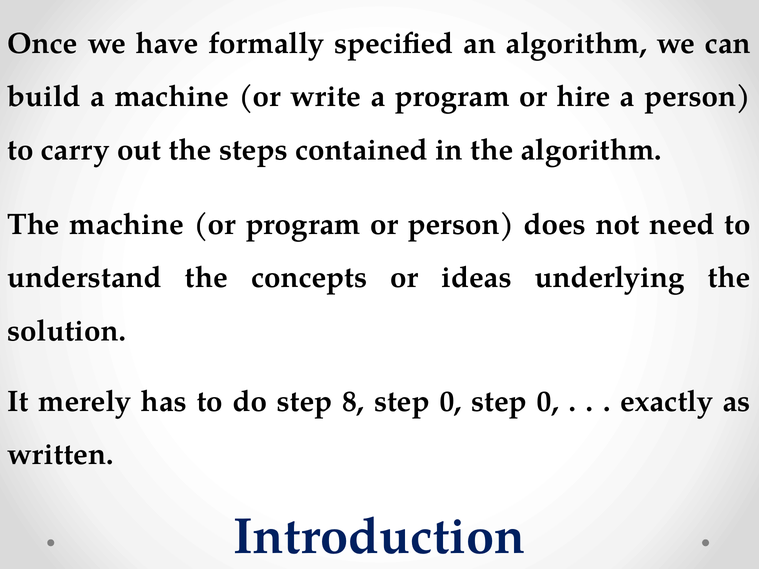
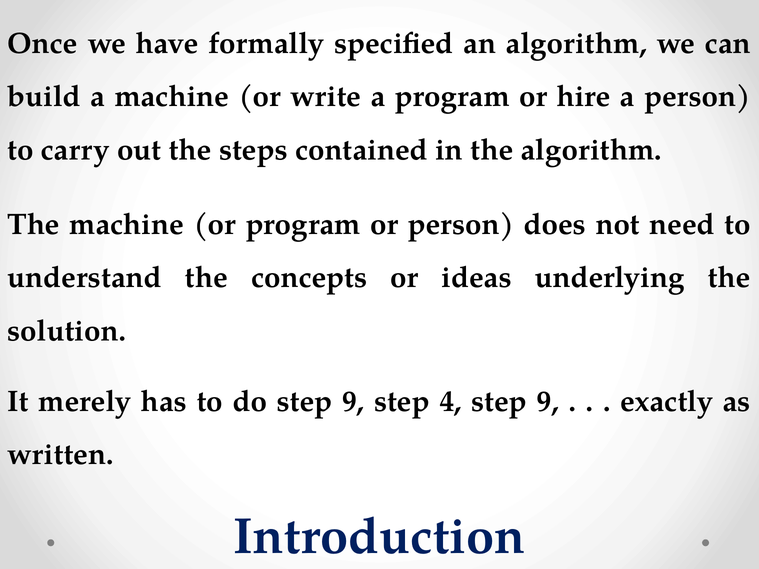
do step 8: 8 -> 9 (353, 402)
0: 0 -> 4 (451, 402)
0: 0 -> 9 (548, 402)
